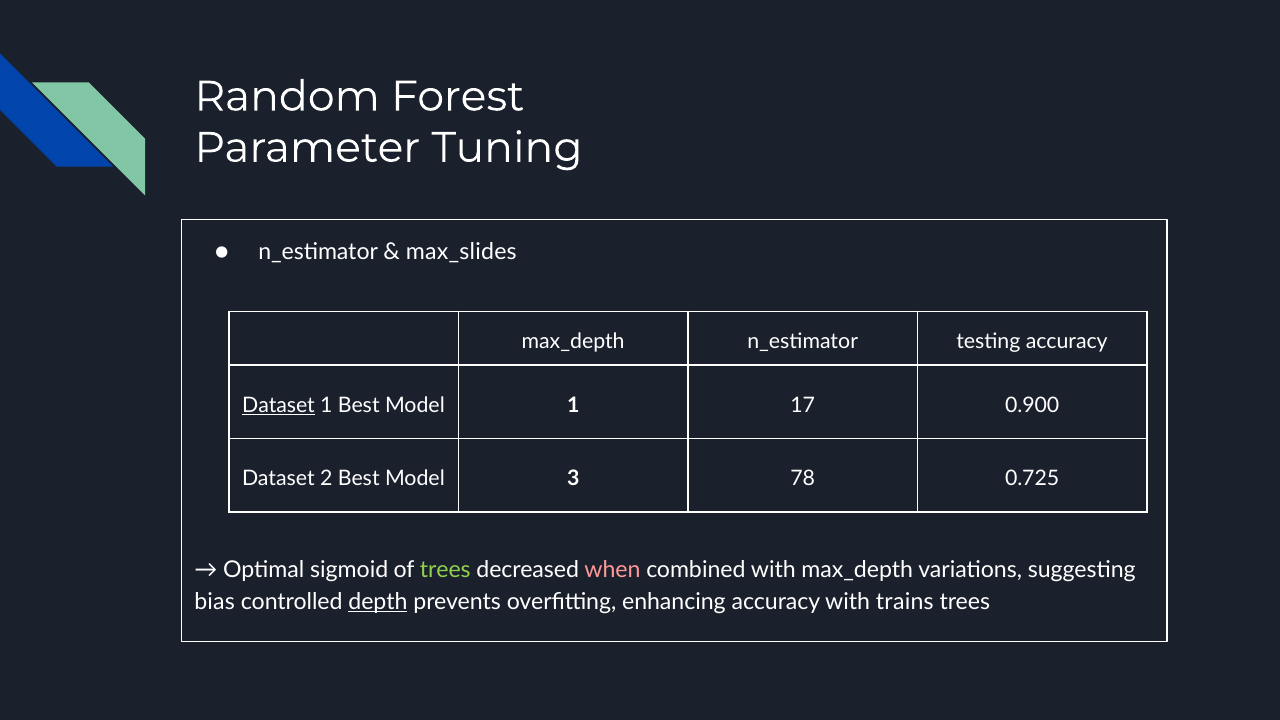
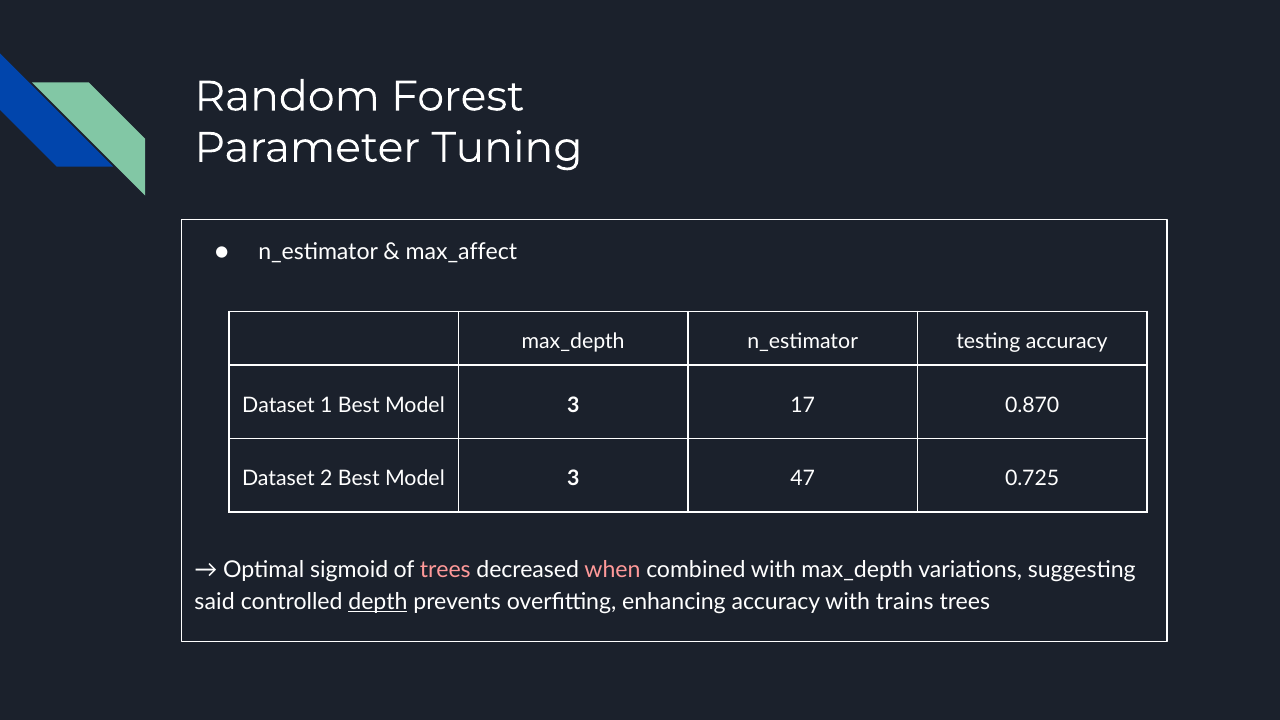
max_slides: max_slides -> max_affect (461, 252)
Dataset underline: present -> none (279, 405)
1 Best Model 1: 1 -> 3 (573, 405)
0.900: 0.900 -> 0.870 (1032, 405)
78: 78 -> 47 (803, 479)
trees colour: light green -> pink (445, 570)
bias: bias -> said (215, 602)
